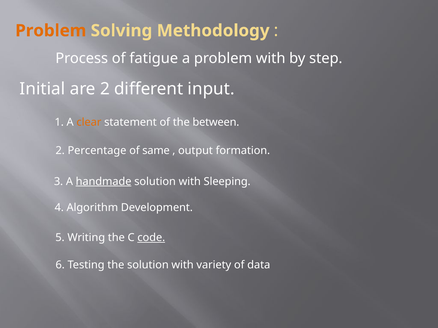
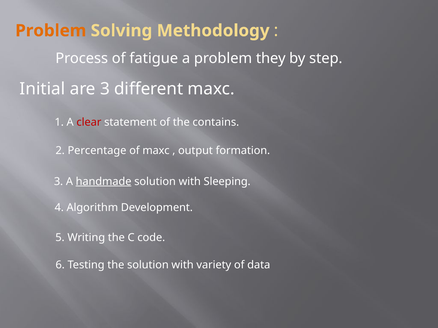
problem with: with -> they (271, 58)
are 2: 2 -> 3 (105, 89)
different input: input -> maxc (211, 89)
clear colour: orange -> red (89, 122)
between: between -> contains (216, 122)
of same: same -> maxc (156, 151)
code underline: present -> none (151, 238)
